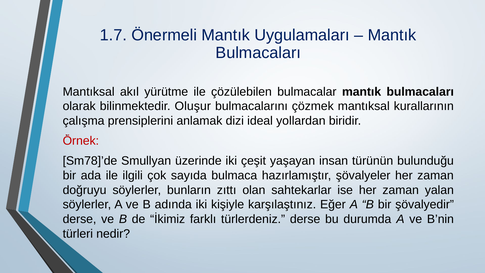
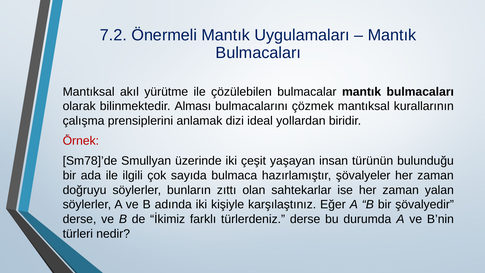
1.7: 1.7 -> 7.2 (113, 35)
Oluşur: Oluşur -> Alması (193, 106)
